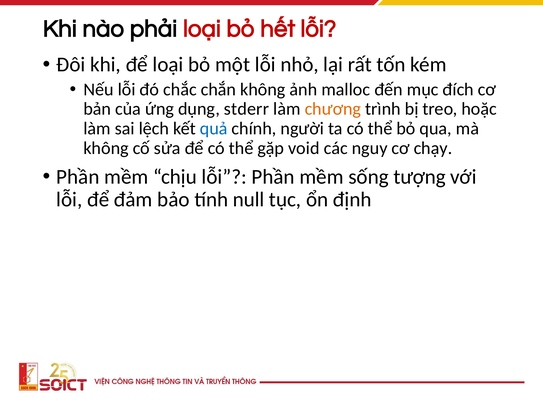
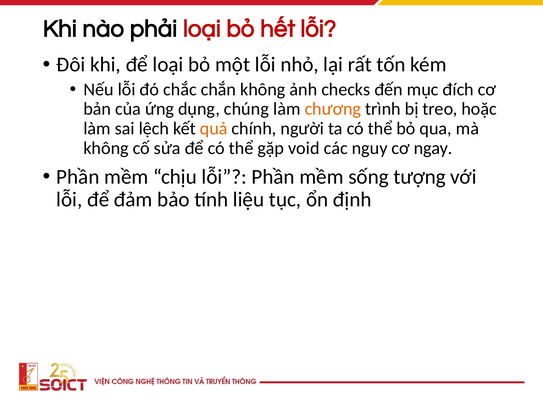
malloc: malloc -> checks (346, 90)
stderr: stderr -> chúng (246, 109)
quả colour: blue -> orange (214, 129)
chạy: chạy -> ngay (433, 148)
null: null -> liệu (249, 200)
